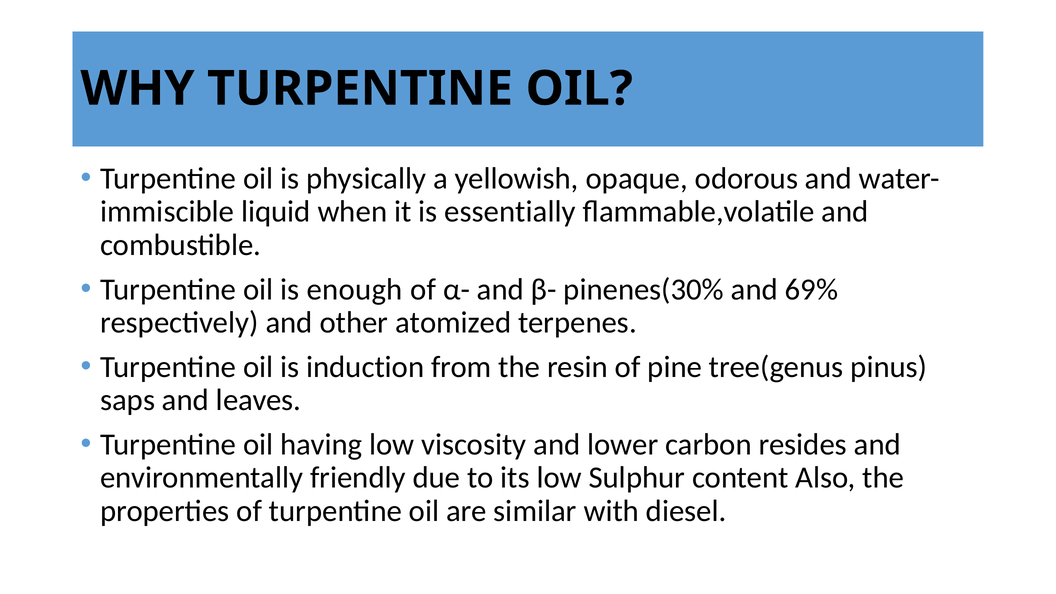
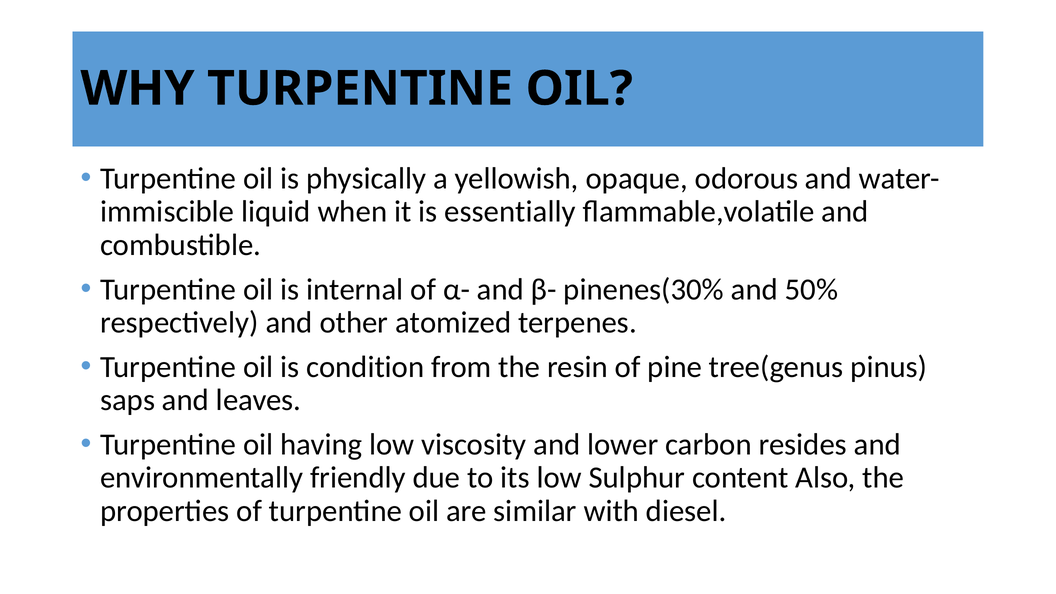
enough: enough -> internal (355, 289)
69%: 69% -> 50% (811, 289)
induction: induction -> condition (365, 367)
